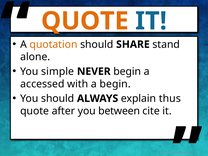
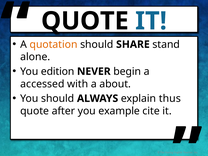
QUOTE colour: orange -> black (85, 21)
simple: simple -> edition (58, 71)
a begin: begin -> about (115, 84)
between: between -> example (119, 111)
